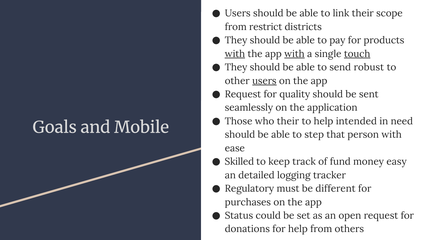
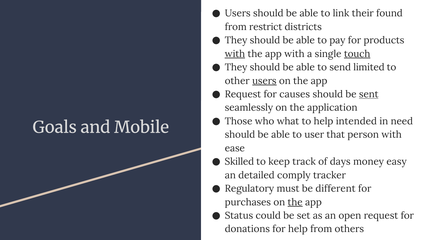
scope: scope -> found (389, 13)
with underline: present -> none (294, 54)
robust: robust -> limited (369, 67)
quality: quality -> causes (295, 94)
sent underline: none -> present (369, 94)
who their: their -> what (288, 121)
step: step -> user (314, 135)
fund: fund -> days (340, 161)
logging: logging -> comply (294, 175)
the underline: none -> present (295, 202)
